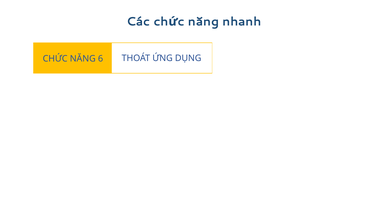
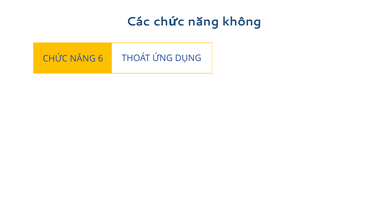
nhanh: nhanh -> không (242, 22)
